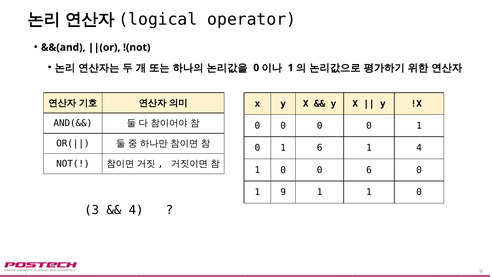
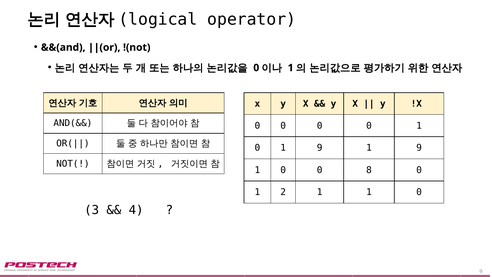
0 1 6: 6 -> 9 (320, 148)
4: 4 -> 9 (419, 148)
0 6: 6 -> 8 (369, 170)
1 9: 9 -> 2 (283, 192)
